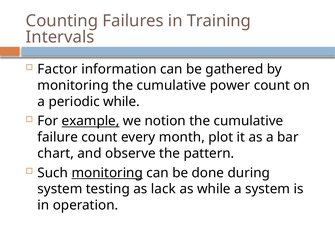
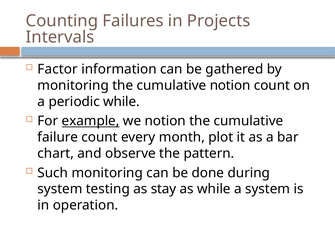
Training: Training -> Projects (219, 21)
cumulative power: power -> notion (230, 86)
monitoring underline: present -> none (107, 173)
lack: lack -> stay (163, 189)
